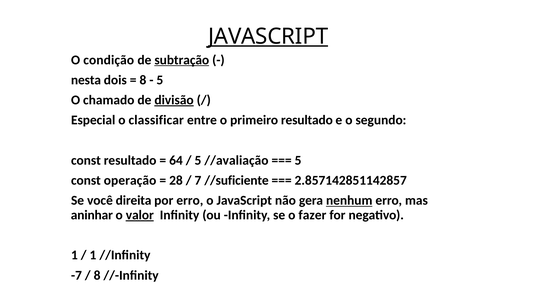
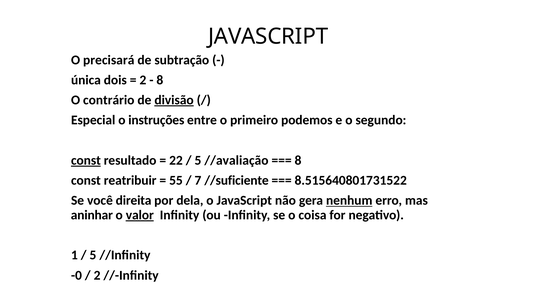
JAVASCRIPT underline: present -> none (268, 36)
condição: condição -> precisará (109, 60)
subtração underline: present -> none (182, 60)
nesta: nesta -> única (86, 80)
8: 8 -> 2 (143, 80)
5: 5 -> 8 (160, 80)
chamado: chamado -> contrário (109, 100)
classificar: classificar -> instruções (156, 120)
primeiro resultado: resultado -> podemos (307, 120)
const underline: none -> present (86, 160)
64: 64 -> 22 (176, 160)
5: 5 -> 8 (298, 160)
operação: operação -> reatribuir (130, 180)
28: 28 -> 55 (176, 180)
2.857142851142857: 2.857142851142857 -> 8.515640801731522 (351, 180)
por erro: erro -> dela (190, 200)
fazer: fazer -> coisa (312, 215)
1: 1 -> 5 (93, 255)
-7: -7 -> -0 (76, 275)
8: 8 -> 2 (97, 275)
